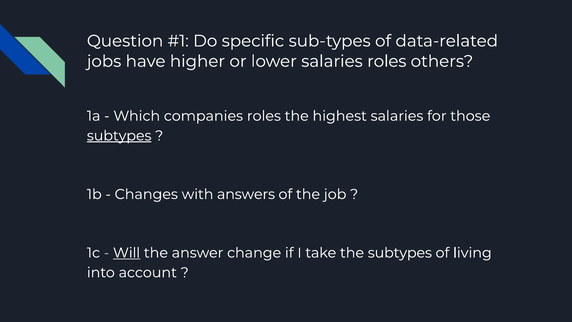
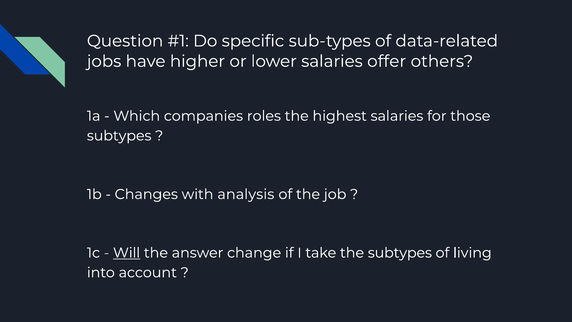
salaries roles: roles -> offer (387, 61)
subtypes underline: present -> none (119, 136)
answers: answers -> analysis (246, 194)
